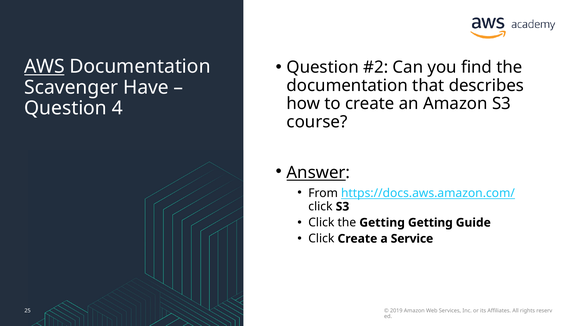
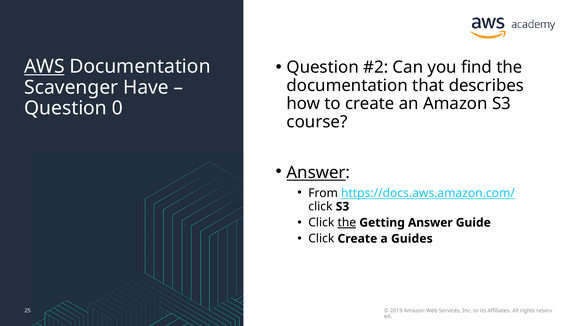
4: 4 -> 0 (117, 108)
the underline: none -> present (347, 222)
Getting Getting: Getting -> Answer (430, 222)
Service: Service -> Guides (412, 238)
